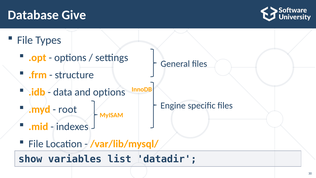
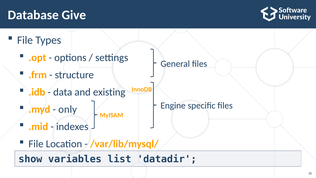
and options: options -> existing (109, 92)
root: root -> only (68, 109)
